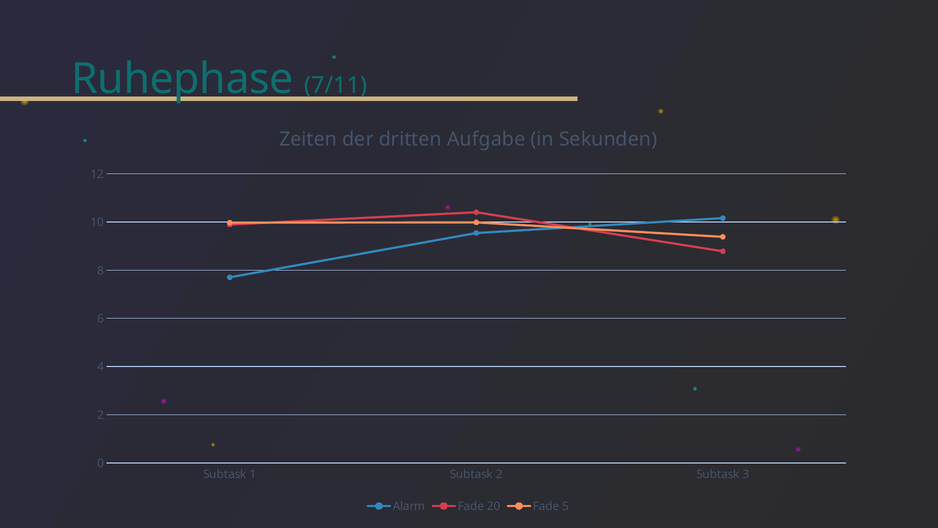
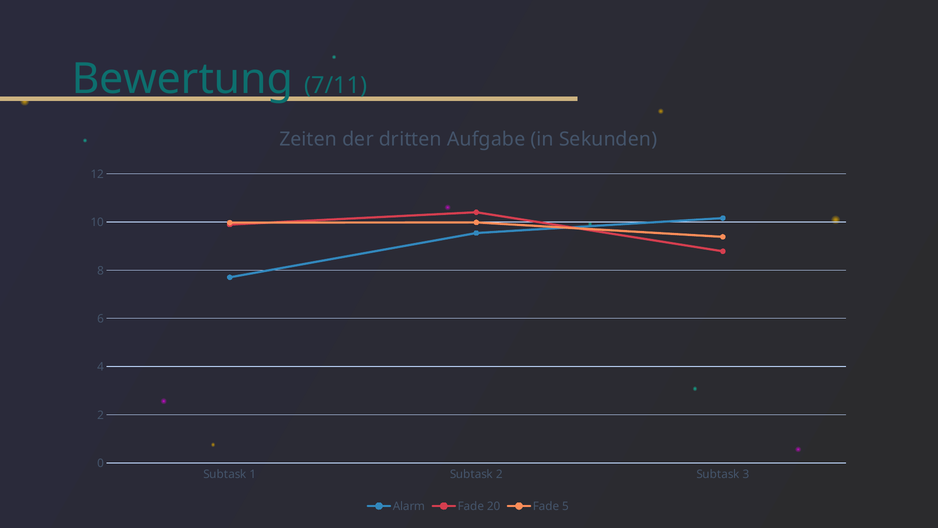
Ruhephase: Ruhephase -> Bewertung (182, 79)
